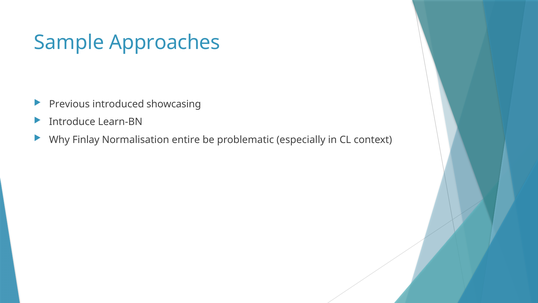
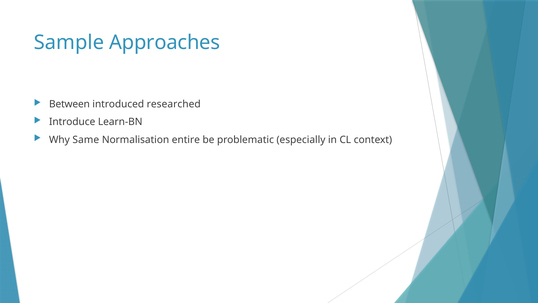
Previous: Previous -> Between (69, 104)
showcasing: showcasing -> researched (174, 104)
Finlay: Finlay -> Same (86, 140)
